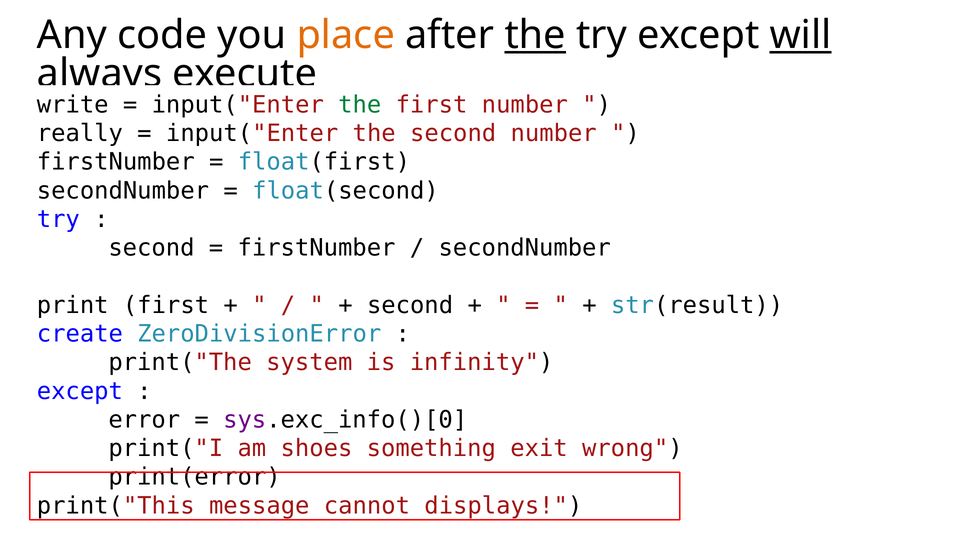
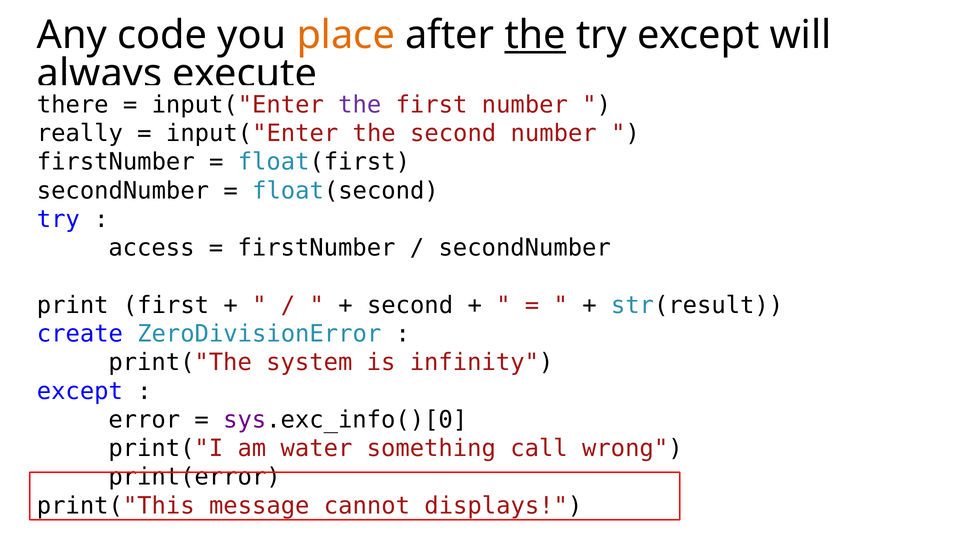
will underline: present -> none (801, 35)
write: write -> there (73, 105)
the colour: green -> purple (360, 105)
second: second -> access (151, 248)
shoes: shoes -> water (316, 448)
exit: exit -> call (539, 448)
